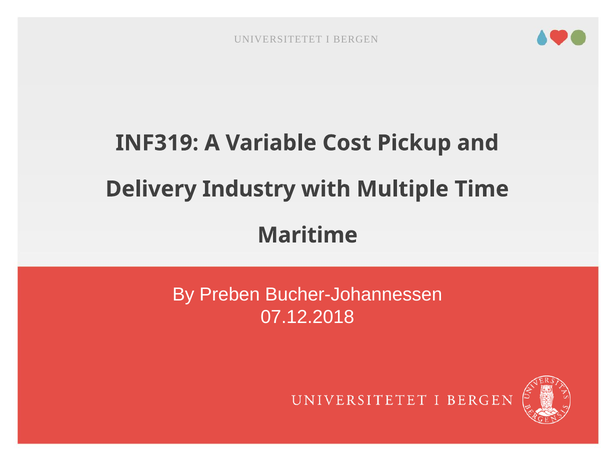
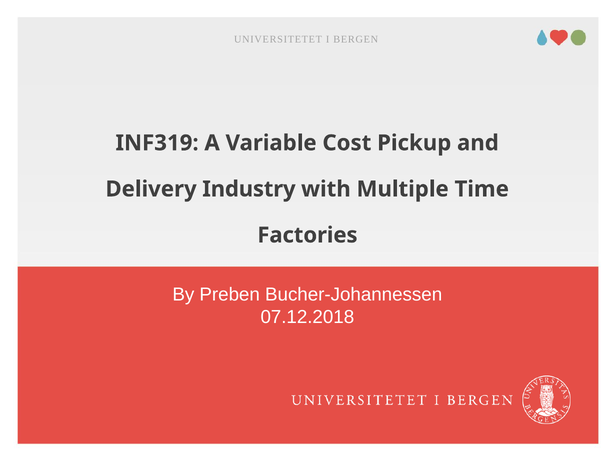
Maritime: Maritime -> Factories (307, 235)
